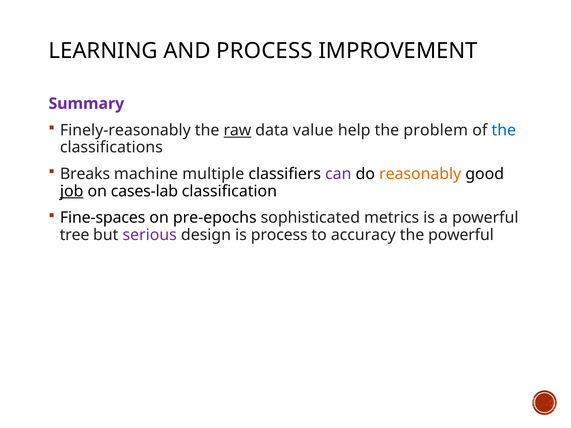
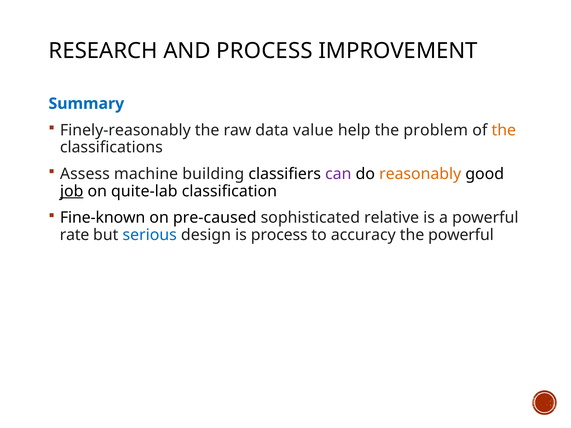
LEARNING: LEARNING -> RESEARCH (103, 51)
Summary colour: purple -> blue (86, 104)
raw underline: present -> none (237, 130)
the colour: blue -> orange (504, 130)
Breaks: Breaks -> Assess (85, 174)
multiple: multiple -> building (213, 174)
cases-lab: cases-lab -> quite-lab (144, 191)
Fine-spaces: Fine-spaces -> Fine-known (103, 218)
pre-epochs: pre-epochs -> pre-caused (215, 218)
metrics: metrics -> relative (392, 218)
tree: tree -> rate (75, 235)
serious colour: purple -> blue (150, 235)
